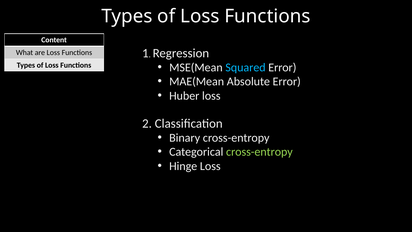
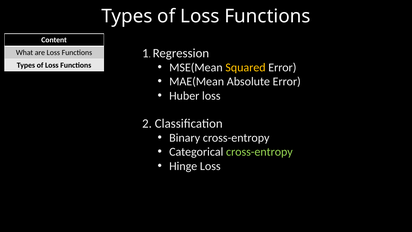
Squared colour: light blue -> yellow (245, 68)
